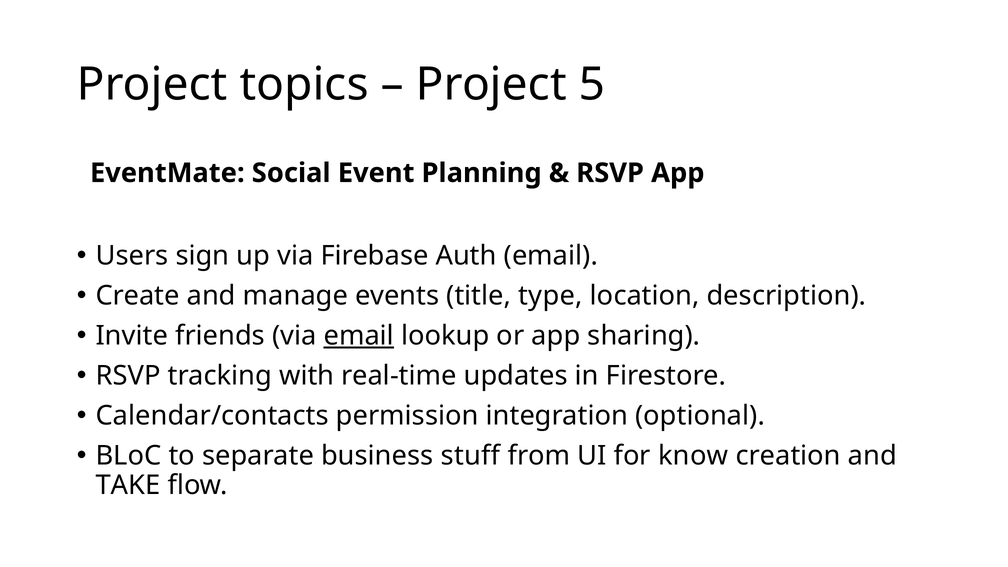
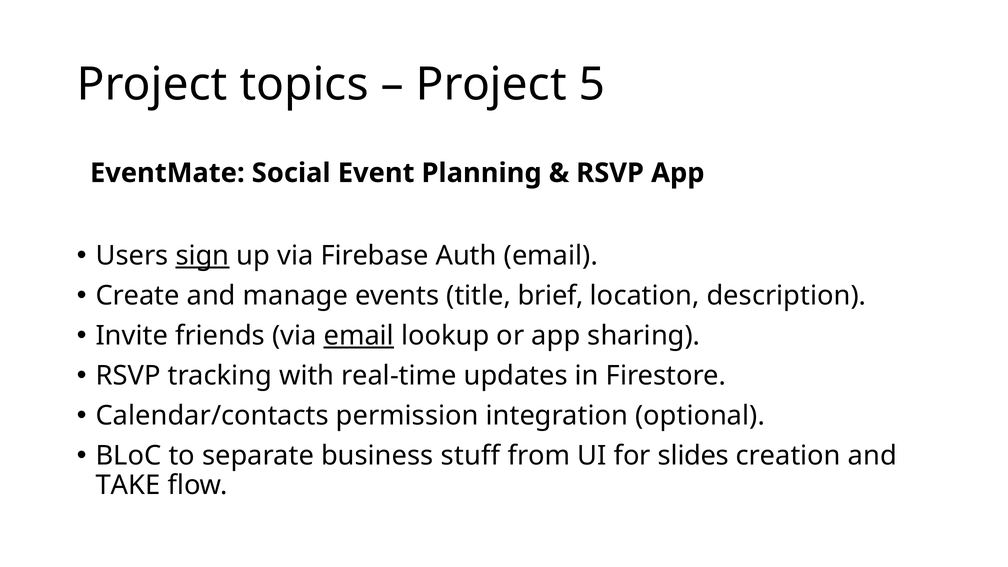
sign underline: none -> present (202, 256)
type: type -> brief (551, 296)
know: know -> slides (694, 456)
